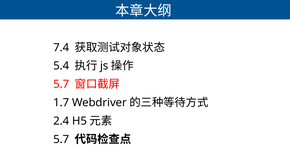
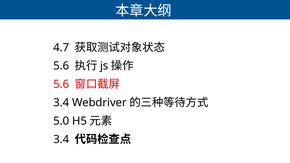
7.4: 7.4 -> 4.7 (61, 48)
5.4: 5.4 -> 5.6 (61, 66)
5.7: 5.7 -> 5.6 (61, 84)
1.7: 1.7 -> 3.4 (61, 103)
2.4: 2.4 -> 5.0 (61, 121)
5.7: 5.7 -> 3.4 (61, 139)
